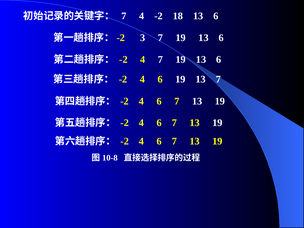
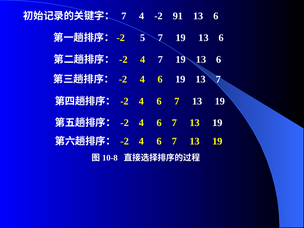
18: 18 -> 91 (178, 16)
3: 3 -> 5 (143, 38)
